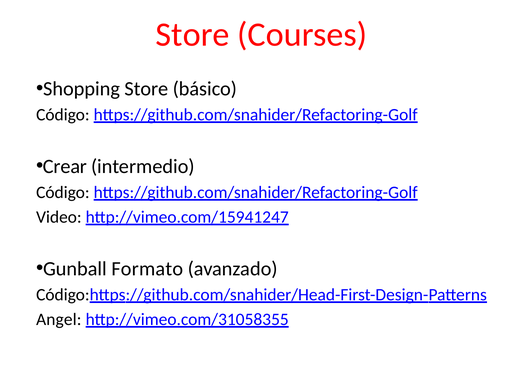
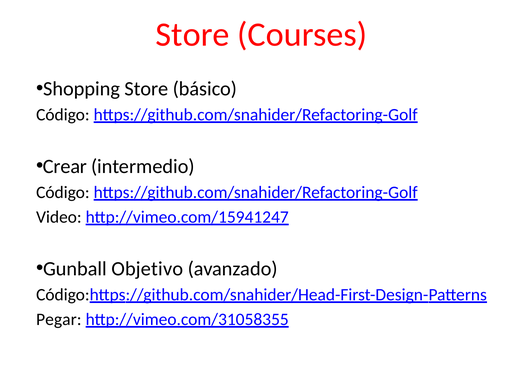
Formato: Formato -> Objetivo (147, 269)
Angel: Angel -> Pegar (59, 320)
